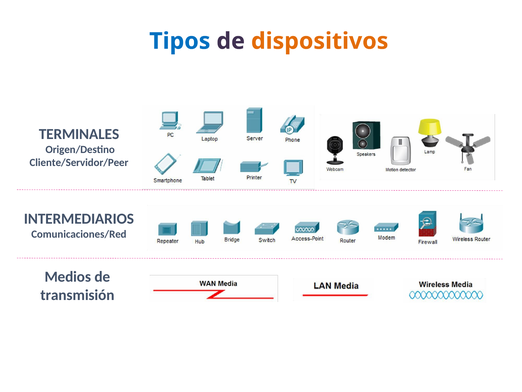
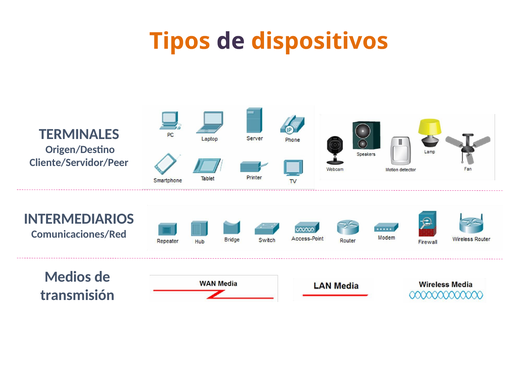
Tipos colour: blue -> orange (180, 41)
